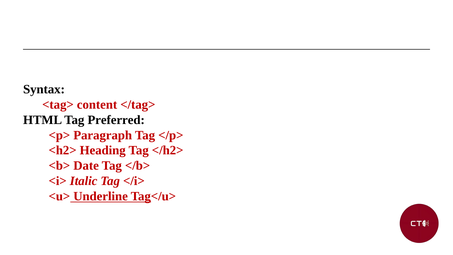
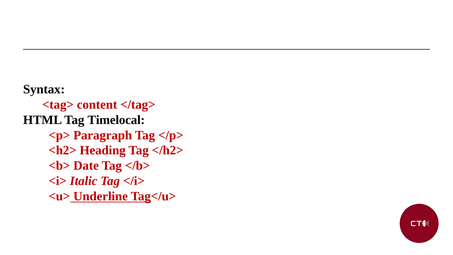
Preferred: Preferred -> Timelocal (116, 120)
